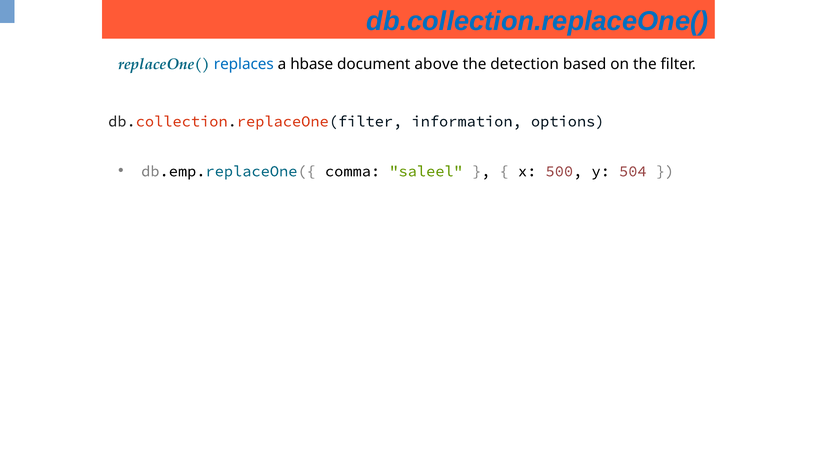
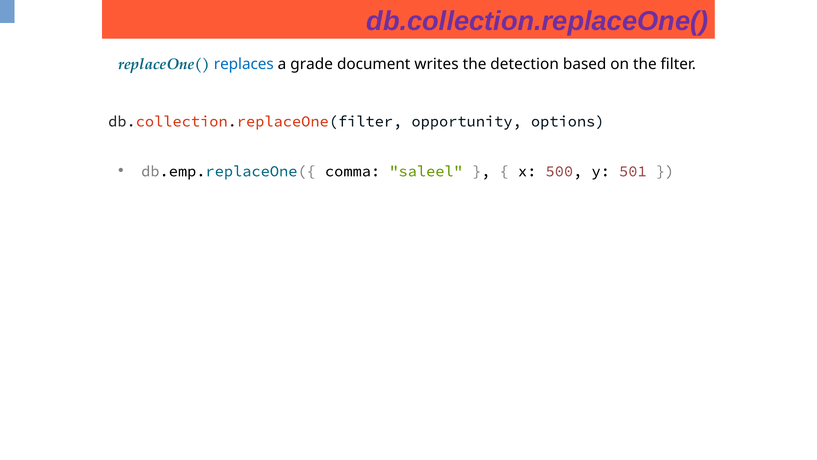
db.collection.replaceOne( colour: blue -> purple (537, 21)
hbase: hbase -> grade (312, 64)
above: above -> writes (437, 64)
information: information -> opportunity (467, 121)
504: 504 -> 501 (633, 171)
